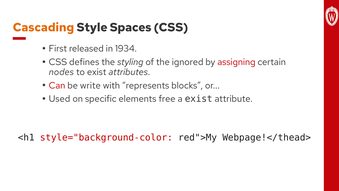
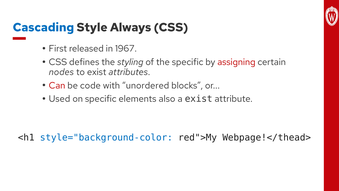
Cascading colour: orange -> blue (43, 27)
Spaces: Spaces -> Always (131, 27)
1934: 1934 -> 1967 (126, 49)
the ignored: ignored -> specific (188, 62)
write: write -> code (90, 85)
represents: represents -> unordered (146, 85)
free: free -> also (167, 99)
style="background-color colour: red -> blue (106, 137)
